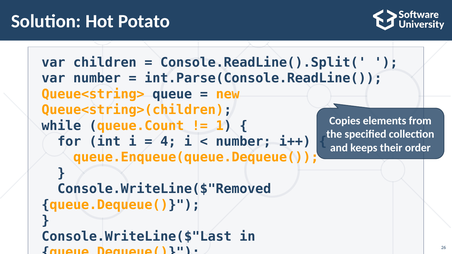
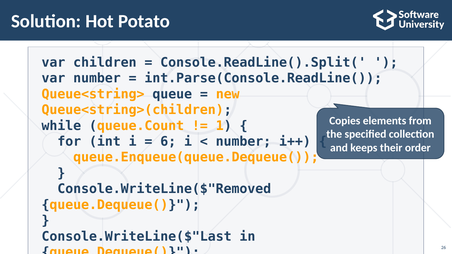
4: 4 -> 6 (168, 142)
